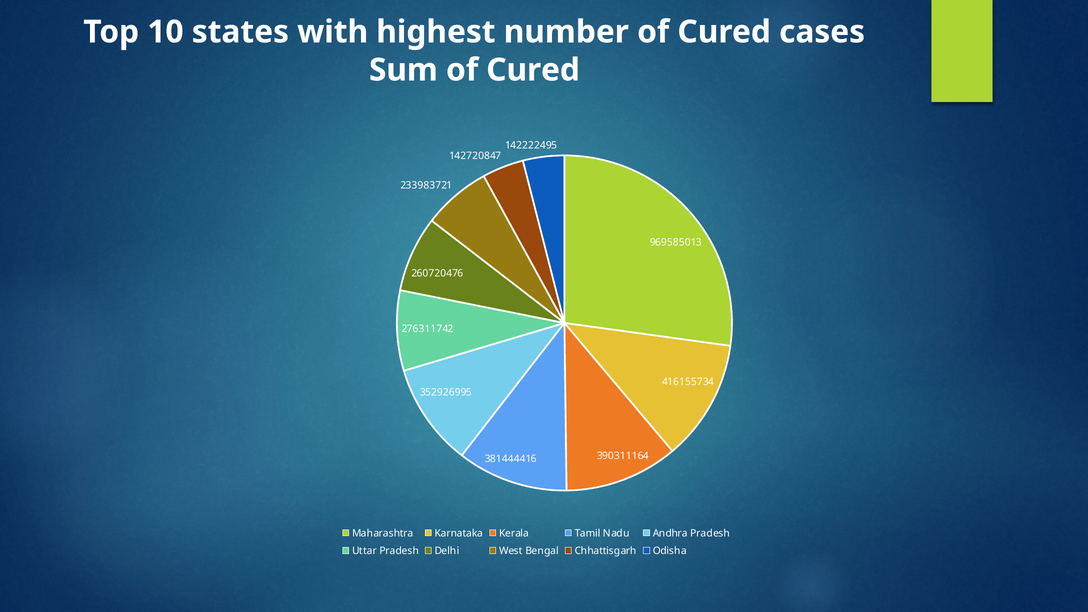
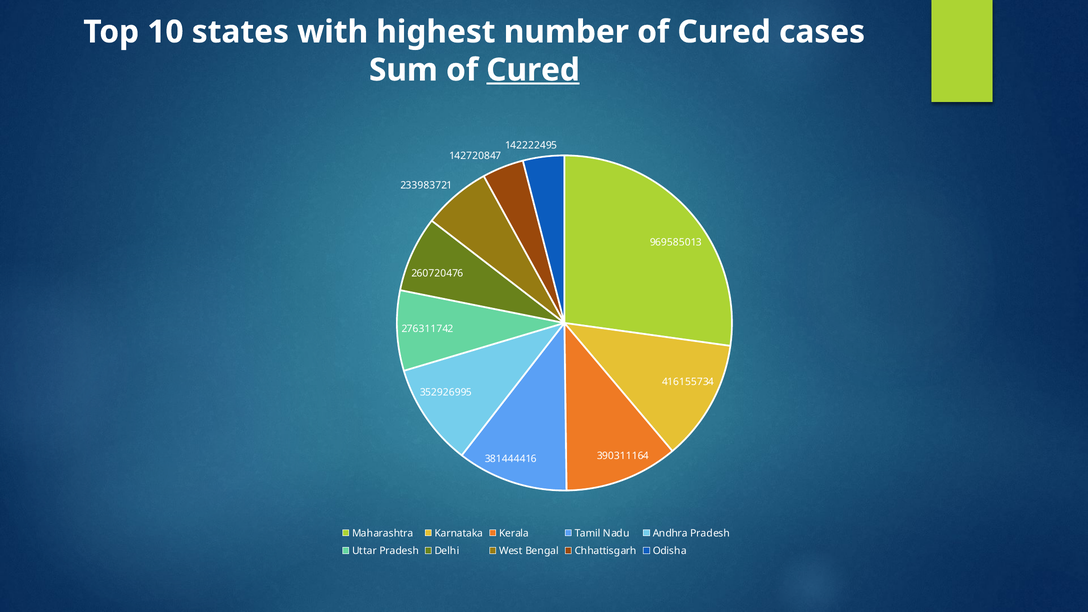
Cured underline: none -> present (533, 70)
